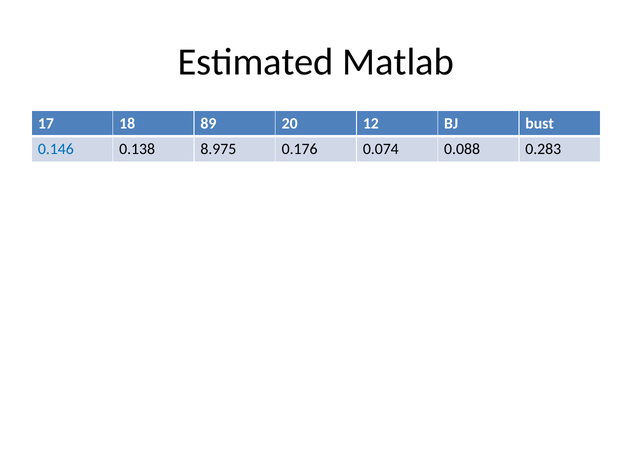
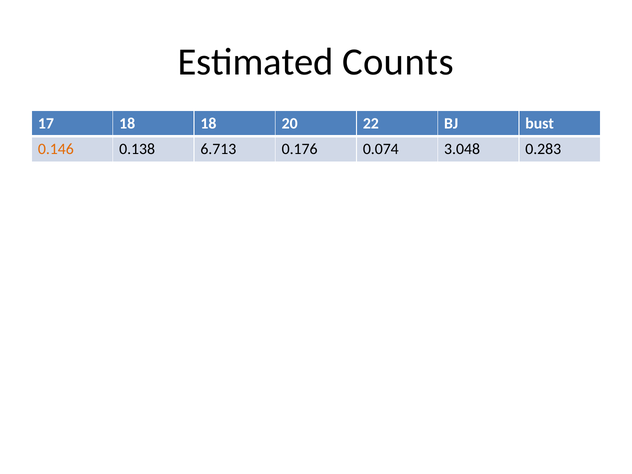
Matlab: Matlab -> Counts (398, 62)
18 89: 89 -> 18 (208, 124)
12: 12 -> 22 (371, 124)
0.146 colour: blue -> orange (56, 149)
8.975: 8.975 -> 6.713 (218, 149)
0.088: 0.088 -> 3.048 (462, 149)
